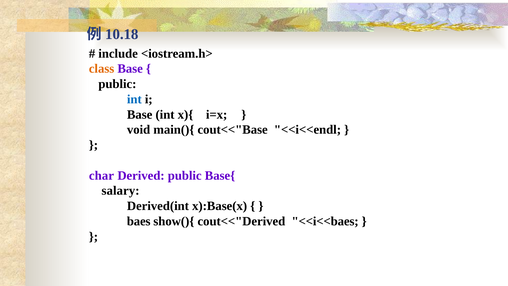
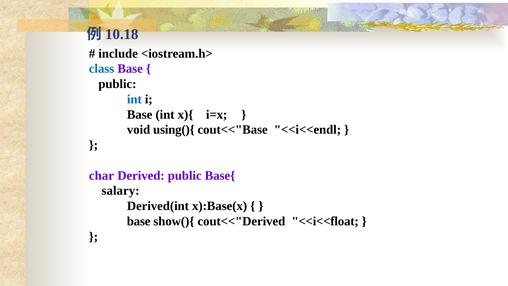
class colour: orange -> blue (102, 69)
main(){: main(){ -> using(){ (174, 130)
baes: baes -> base (139, 221)
<<i<<baes: <<i<<baes -> <<i<<float (325, 221)
